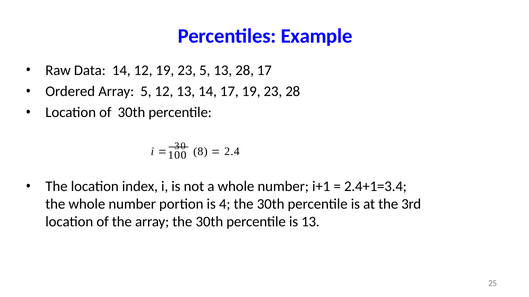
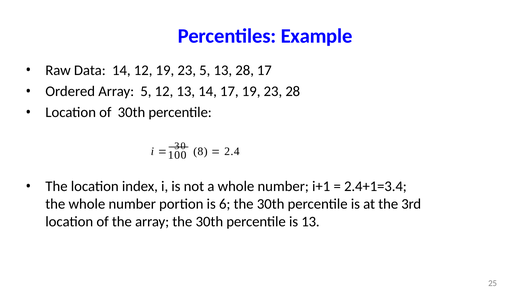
4: 4 -> 6 (225, 204)
